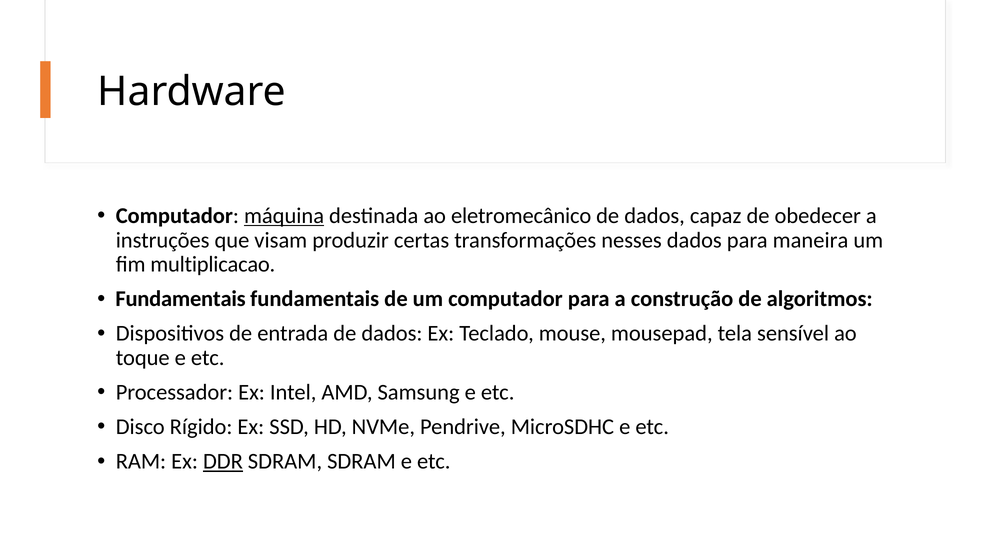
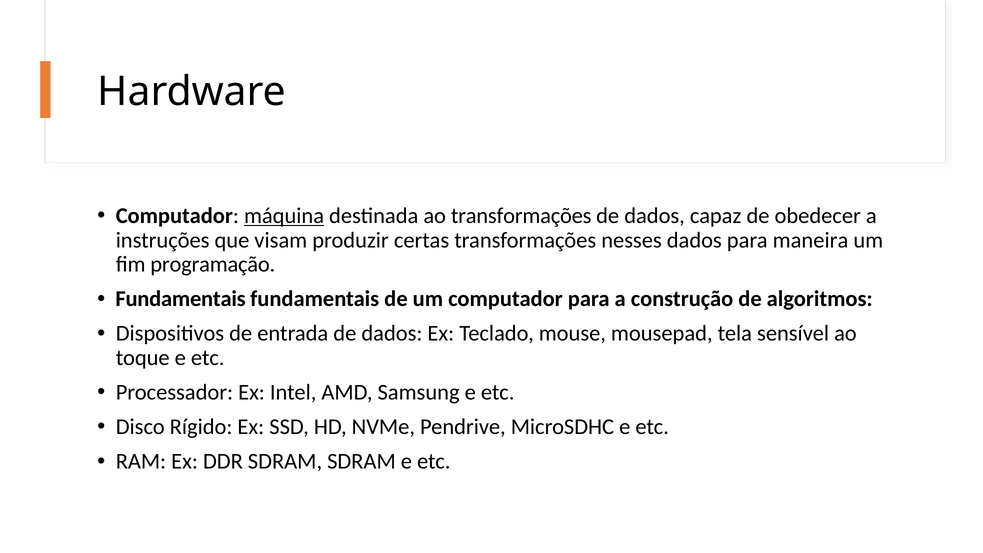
ao eletromecânico: eletromecânico -> transformações (521, 216)
multiplicacao: multiplicacao -> programação (213, 264)
DDR underline: present -> none (223, 461)
